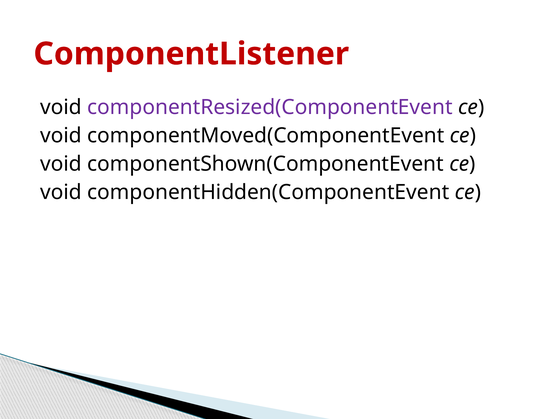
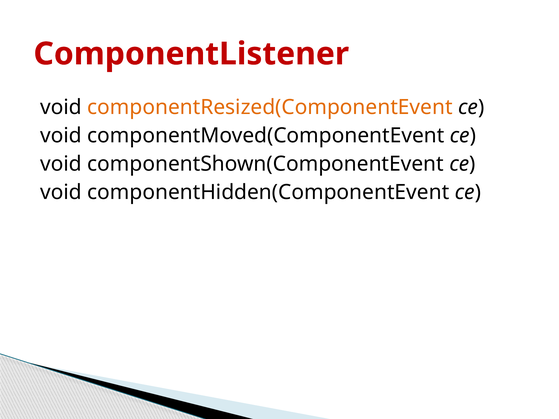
componentResized(ComponentEvent colour: purple -> orange (270, 107)
